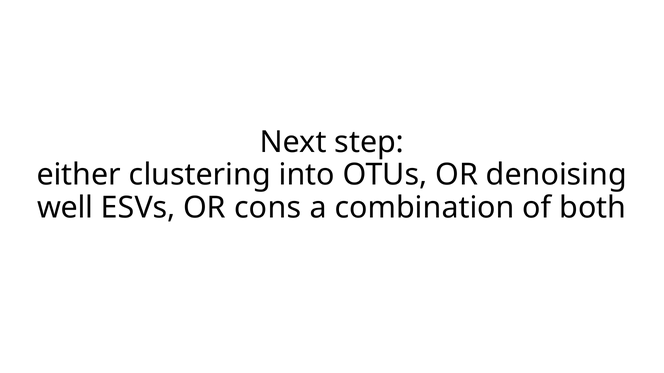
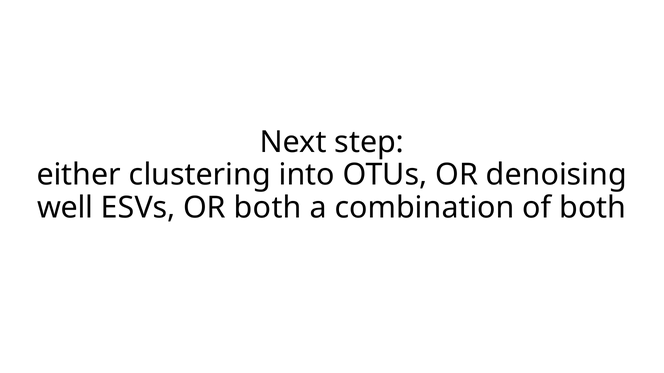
OR cons: cons -> both (268, 208)
